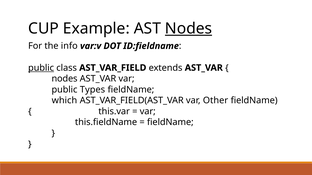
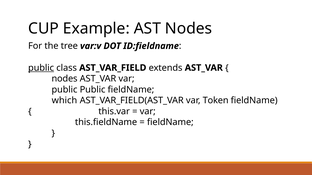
Nodes underline: present -> none (189, 29)
info: info -> tree (69, 46)
public Types: Types -> Public (93, 90)
Other: Other -> Token (216, 101)
